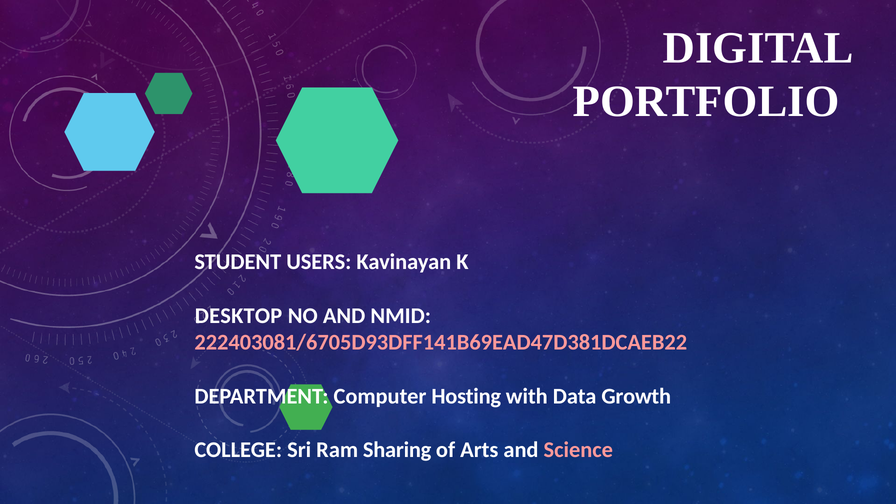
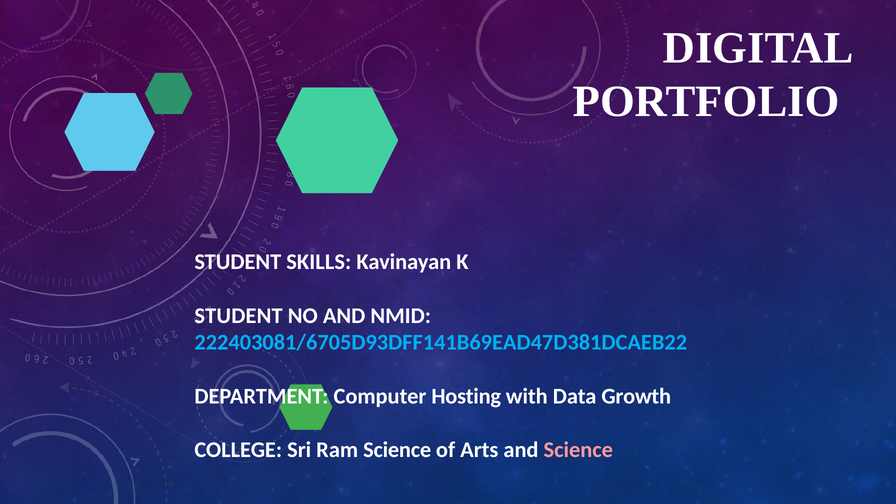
USERS: USERS -> SKILLS (319, 262)
DESKTOP: DESKTOP -> STUDENT (239, 316)
222403081/6705D93DFF141B69EAD47D381DCAEB22 colour: pink -> light blue (441, 343)
Ram Sharing: Sharing -> Science (397, 450)
